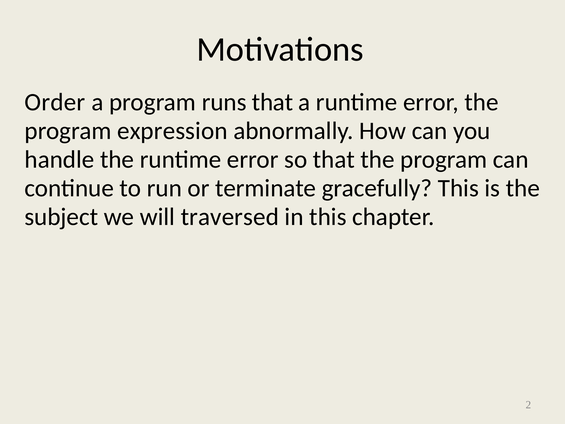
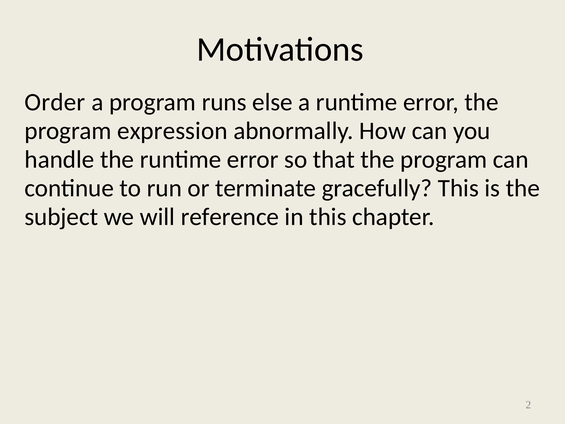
runs that: that -> else (272, 102)
traversed: traversed -> reference (230, 217)
